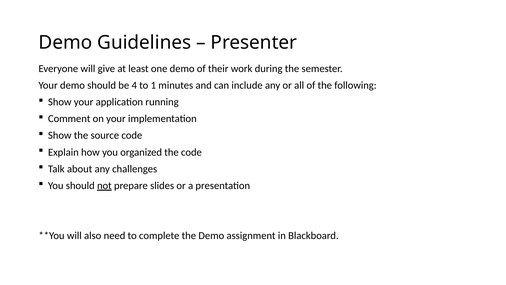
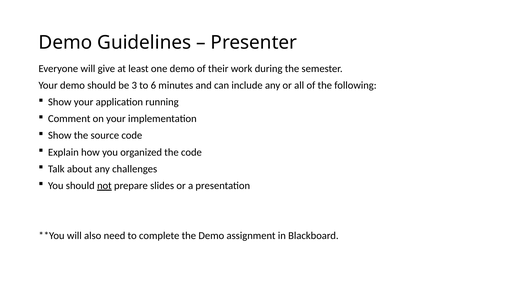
4: 4 -> 3 (134, 85)
1: 1 -> 6 (153, 85)
